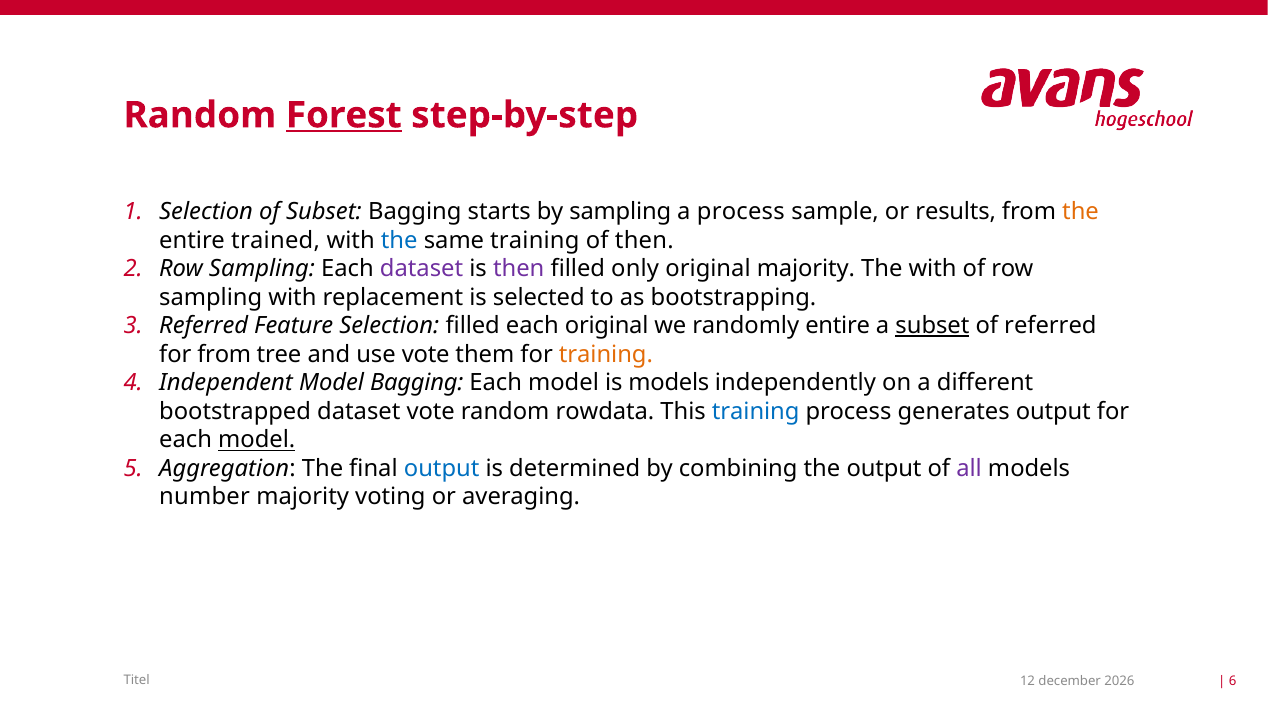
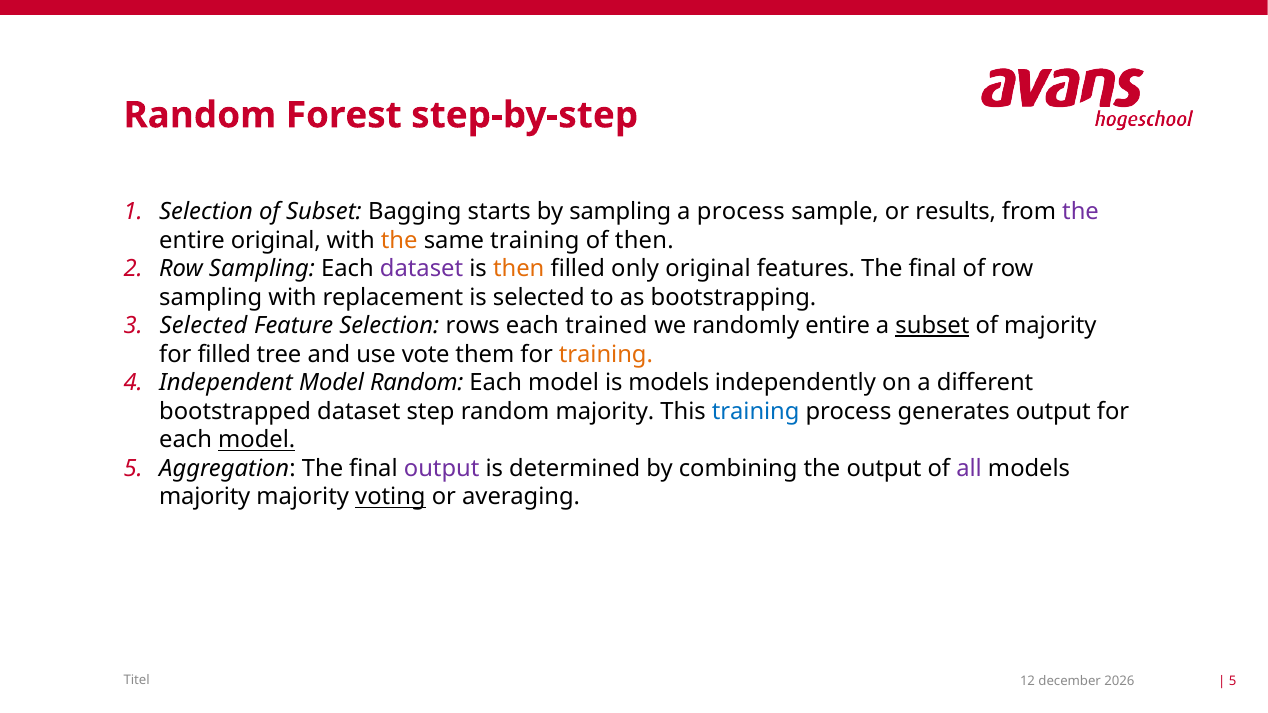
Forest underline: present -> none (344, 115)
the colour: orange -> purple (1081, 212)
entire trained: trained -> original (276, 240)
the colour: blue -> orange (399, 240)
then colour: purple -> orange (519, 269)
original majority: majority -> features (806, 269)
with: with -> final (933, 269)
3 Referred: Referred -> Selected (203, 326)
Selection filled: filled -> rows (473, 326)
each original: original -> trained (606, 326)
of referred: referred -> majority (1050, 326)
for from: from -> filled (224, 355)
Model Bagging: Bagging -> Random (417, 383)
dataset vote: vote -> step (431, 412)
random rowdata: rowdata -> majority (605, 412)
output colour: blue -> purple (442, 469)
number: number -> majority (205, 497)
voting underline: none -> present (390, 497)
6: 6 -> 5 (1233, 681)
